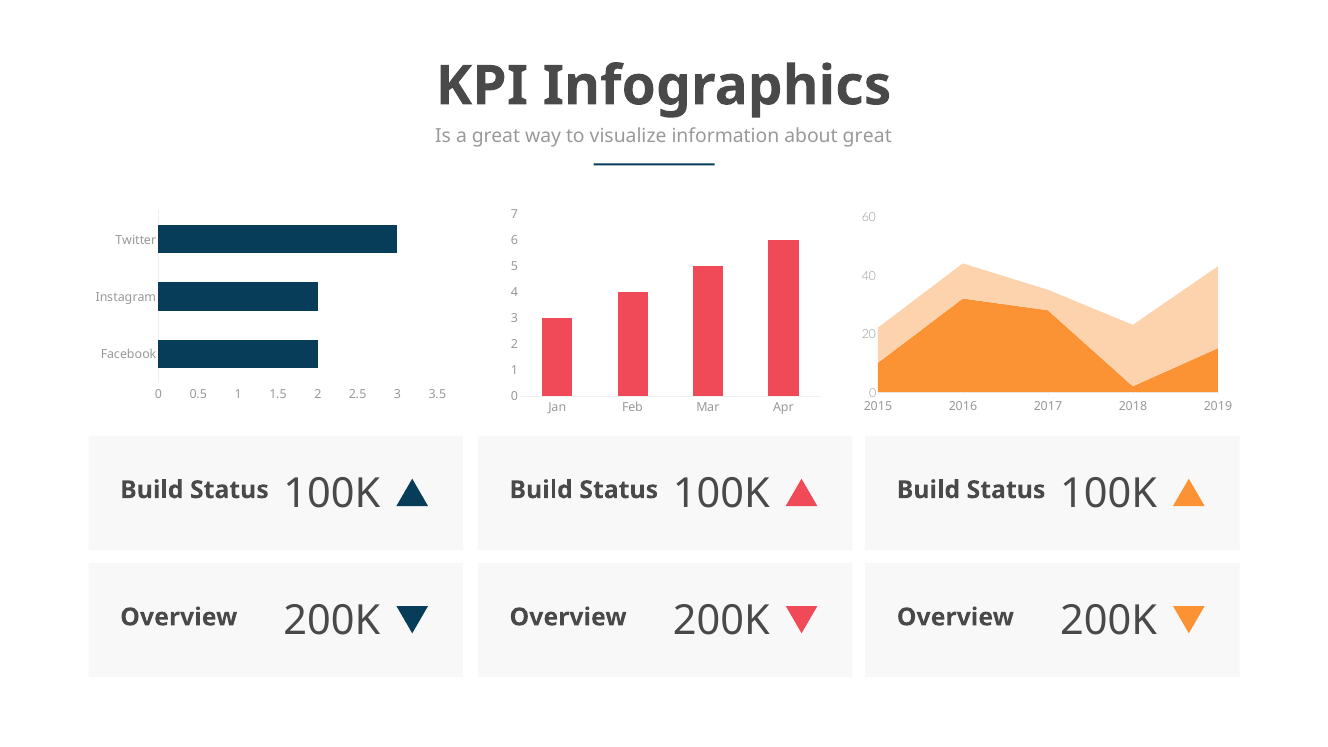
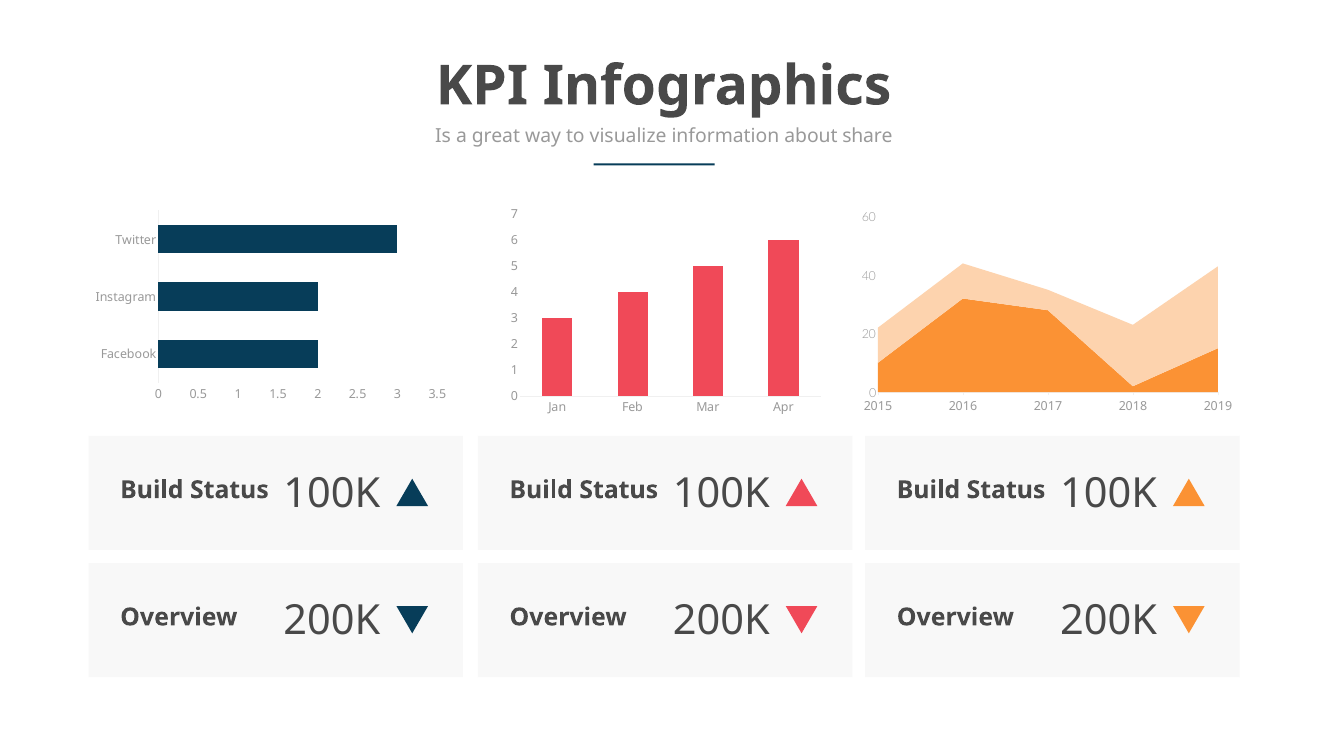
about great: great -> share (867, 136)
